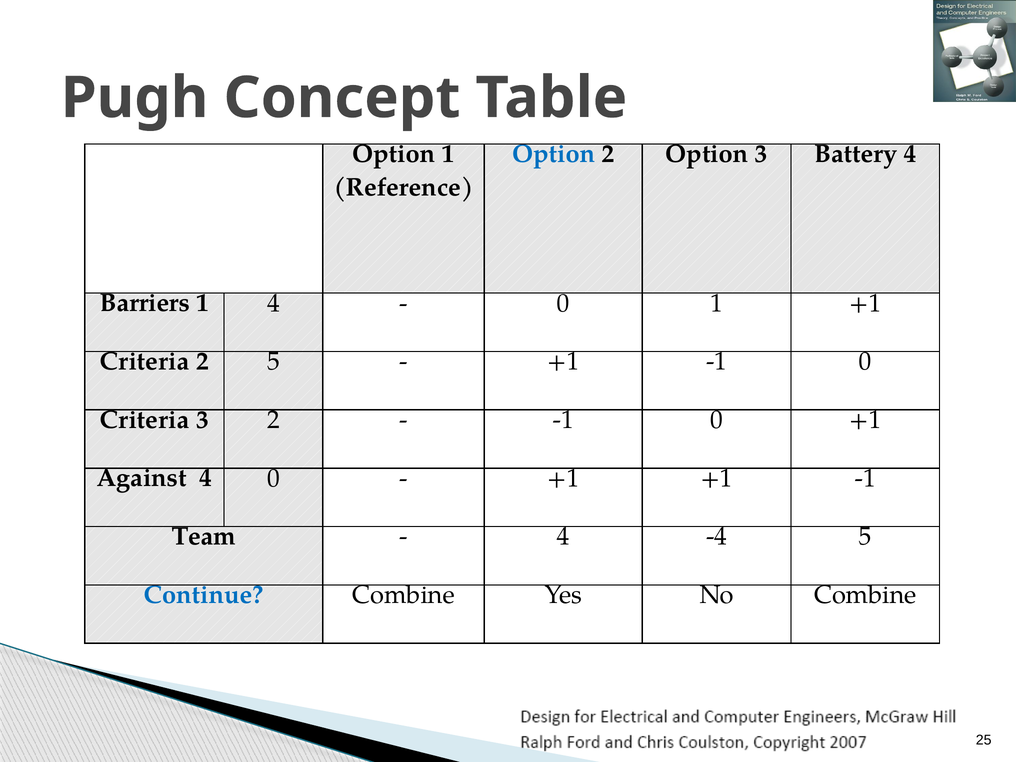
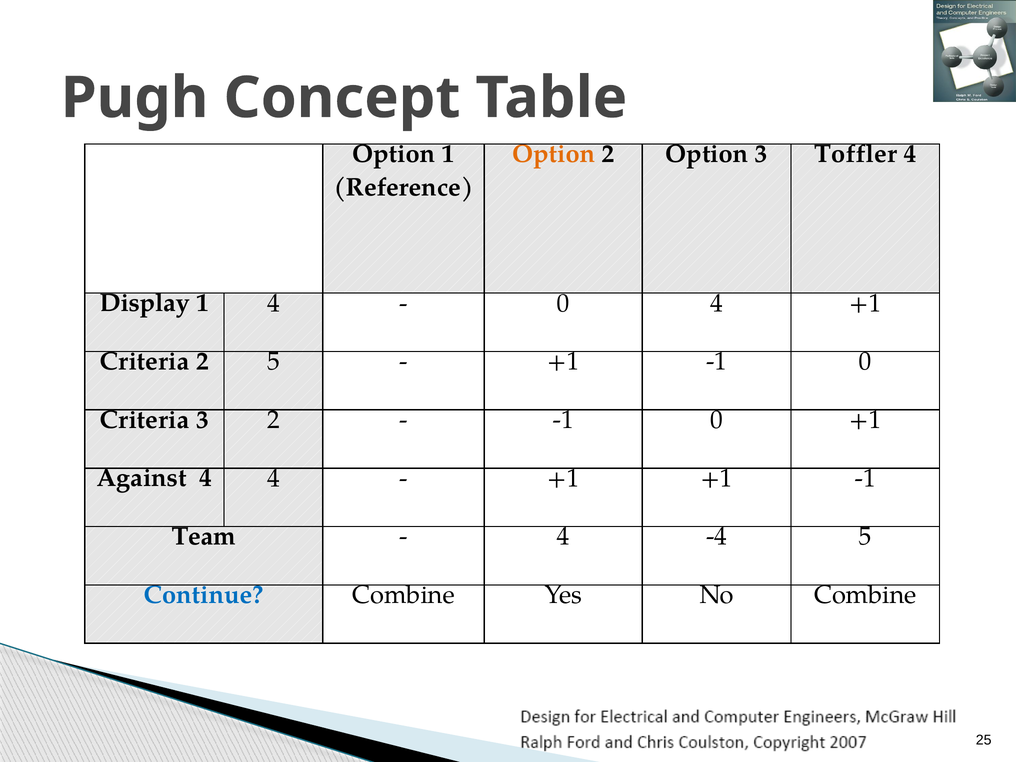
Option colour: blue -> orange (554, 154)
Battery: Battery -> Toffler (856, 154)
Barriers: Barriers -> Display (145, 303)
0 1: 1 -> 4 (717, 303)
4 0: 0 -> 4 (273, 478)
